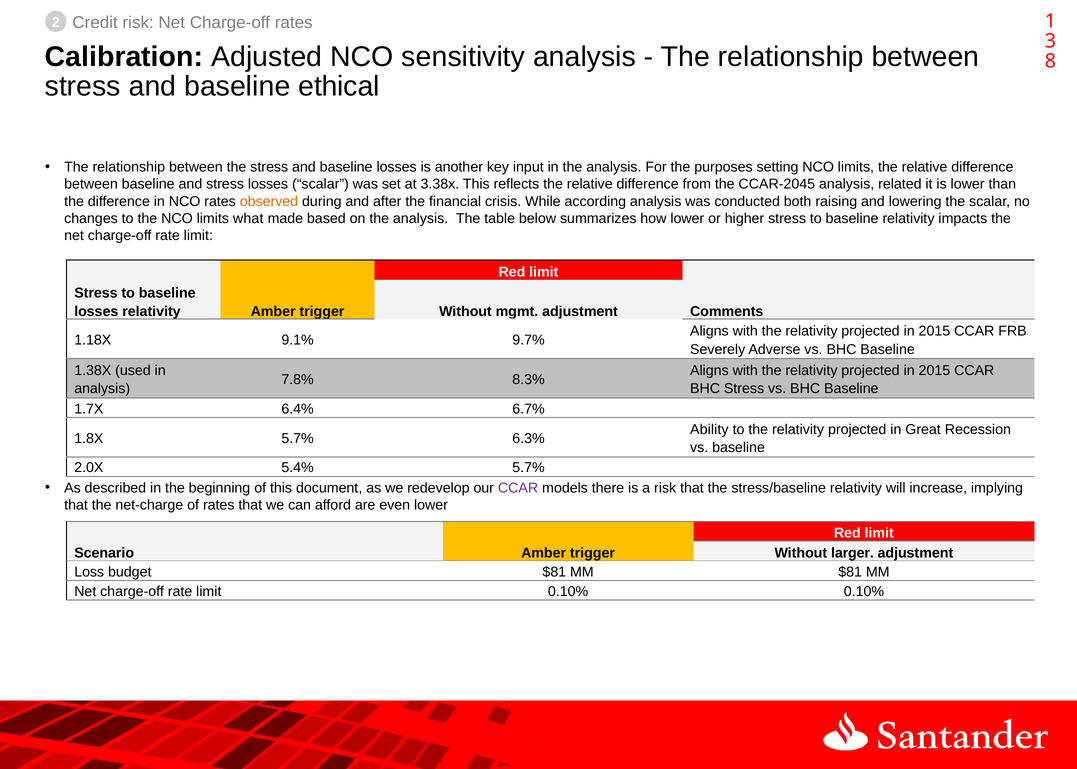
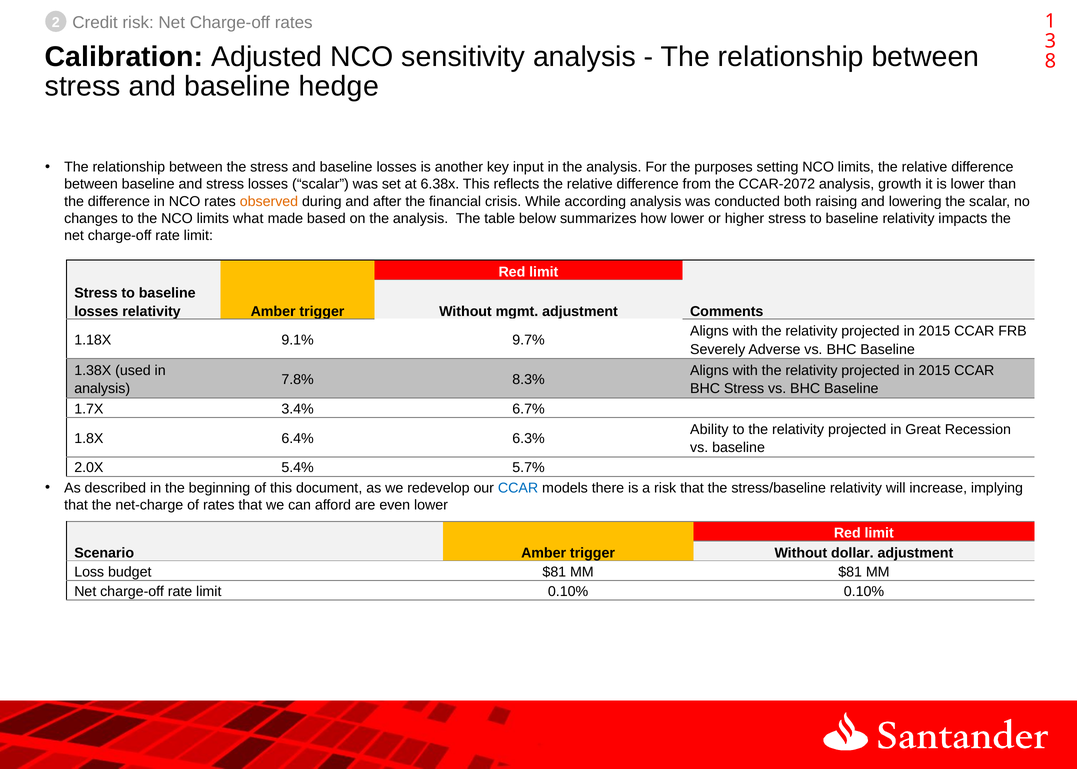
ethical: ethical -> hedge (339, 86)
3.38x: 3.38x -> 6.38x (440, 184)
CCAR-2045: CCAR-2045 -> CCAR-2072 (777, 184)
related: related -> growth (900, 184)
6.4%: 6.4% -> 3.4% (298, 409)
1.8X 5.7%: 5.7% -> 6.4% (298, 439)
CCAR colour: purple -> blue (518, 488)
larger: larger -> dollar (852, 553)
